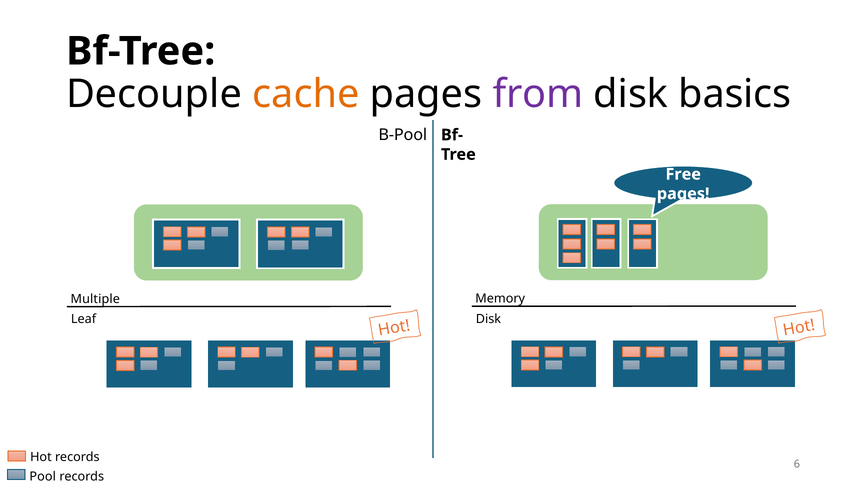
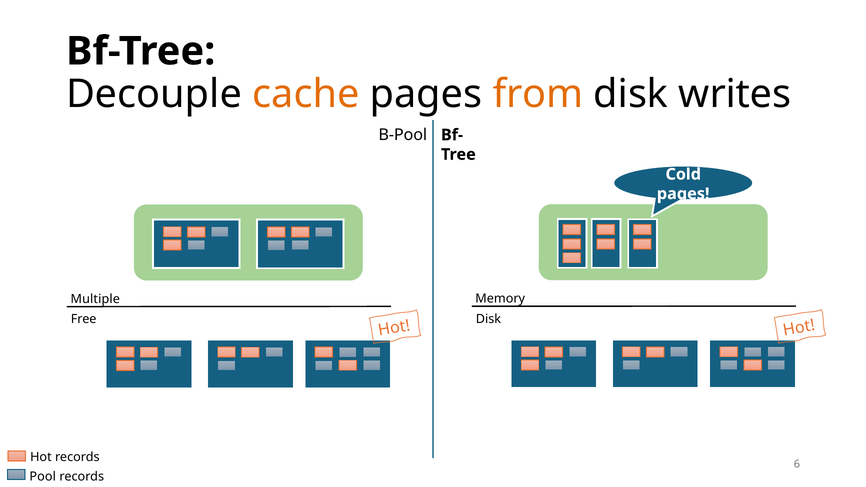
from colour: purple -> orange (538, 94)
basics: basics -> writes (735, 94)
Free: Free -> Cold (683, 174)
Leaf: Leaf -> Free (84, 319)
